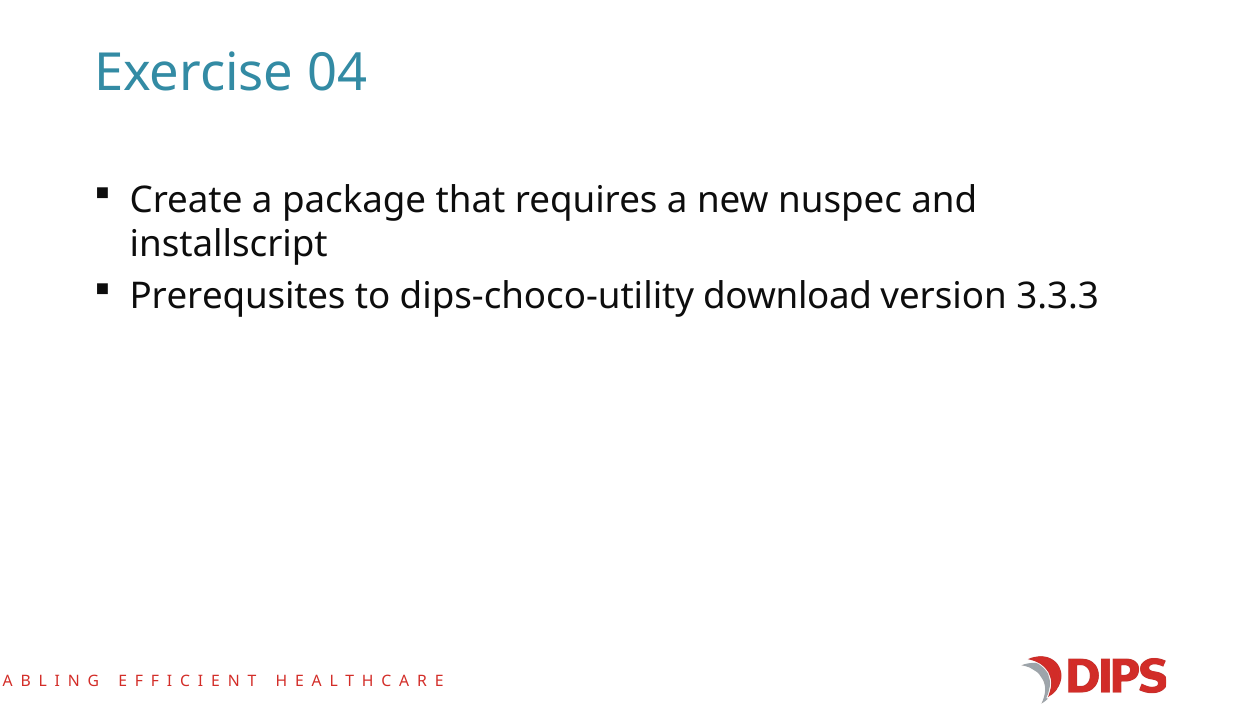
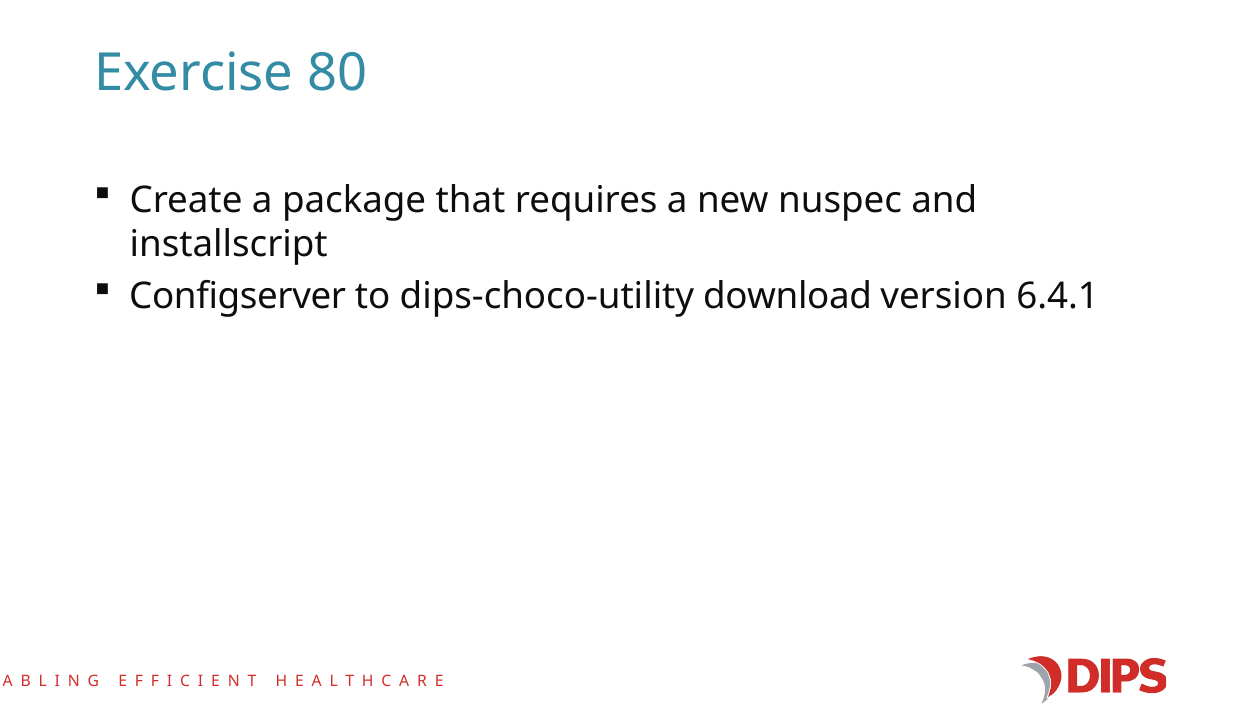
04: 04 -> 80 (337, 73)
Prerequsites: Prerequsites -> Configserver (238, 296)
3.3.3: 3.3.3 -> 6.4.1 (1058, 296)
